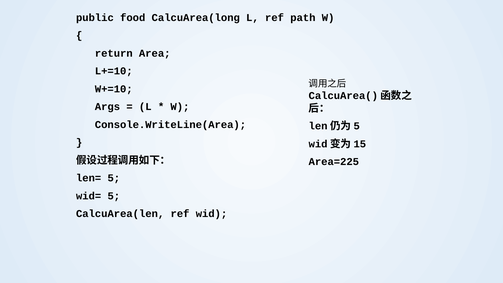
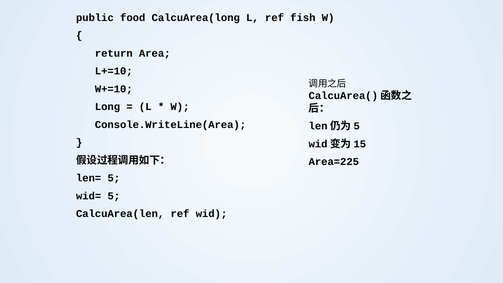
path: path -> fish (303, 18)
Args: Args -> Long (107, 107)
